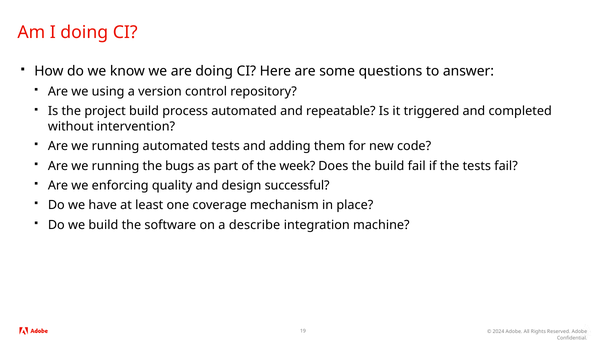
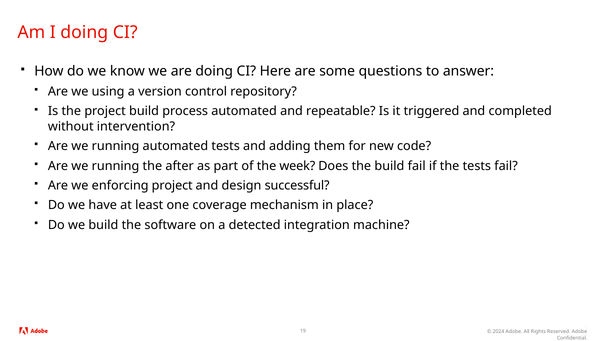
bugs: bugs -> after (180, 166)
enforcing quality: quality -> project (172, 186)
describe: describe -> detected (255, 225)
